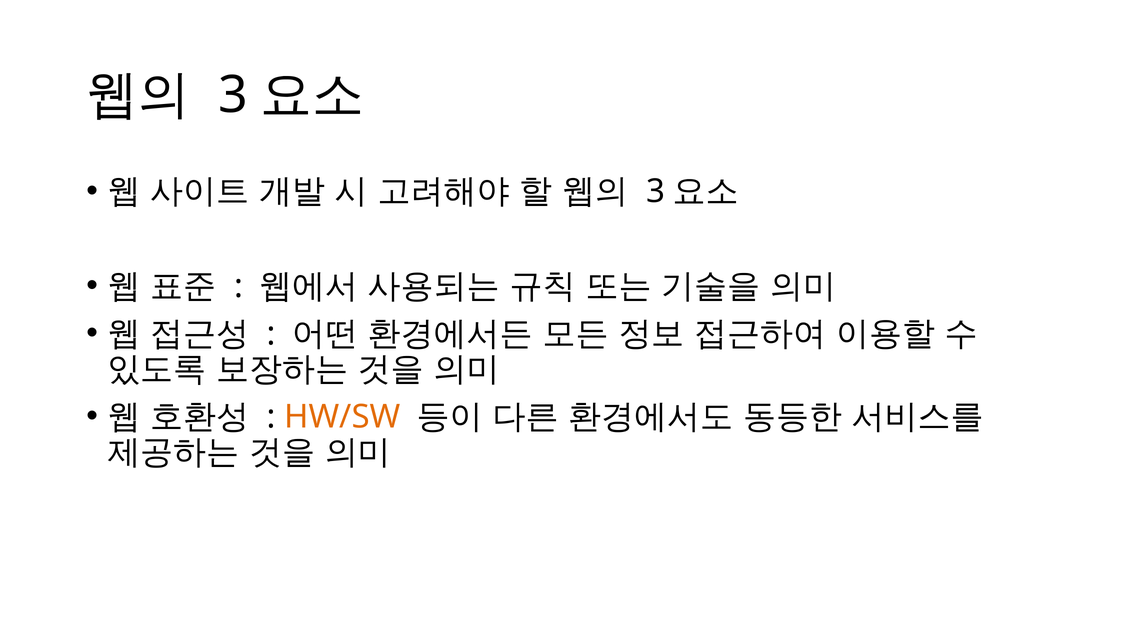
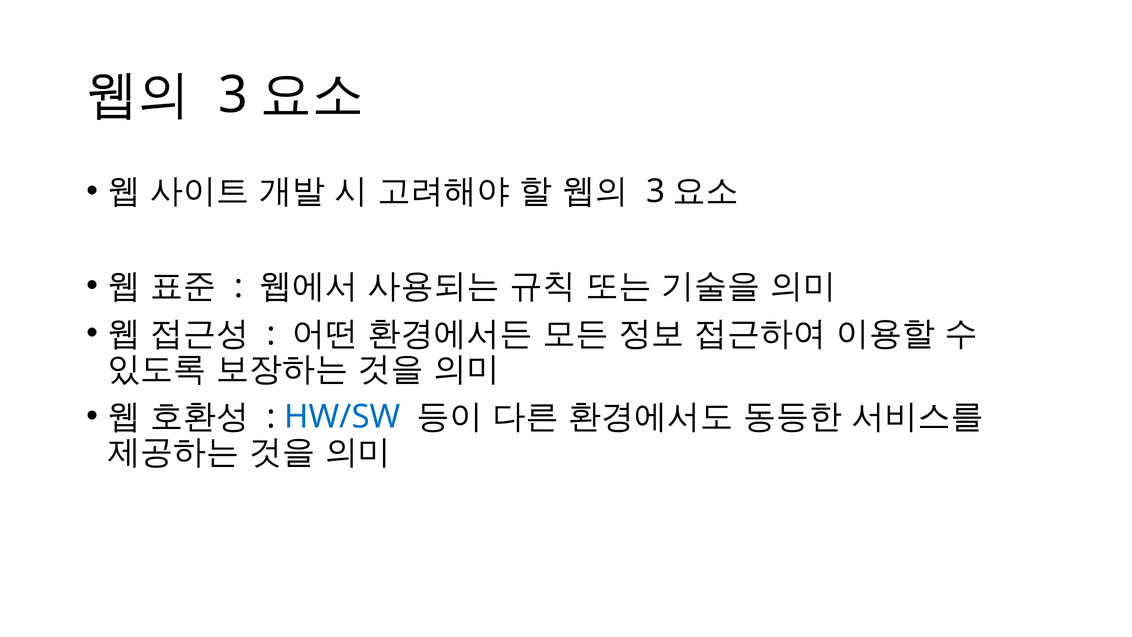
HW/SW colour: orange -> blue (342, 416)
